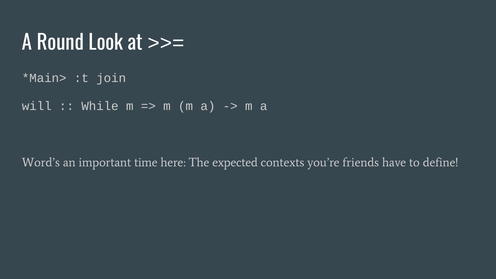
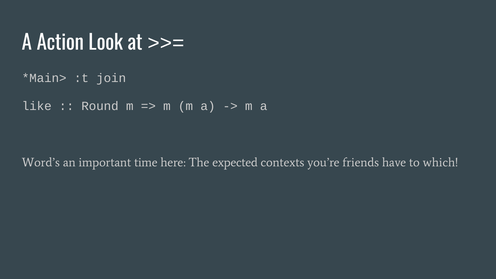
Round: Round -> Action (60, 43)
will: will -> like (37, 106)
While: While -> Round (100, 106)
define: define -> which (440, 162)
